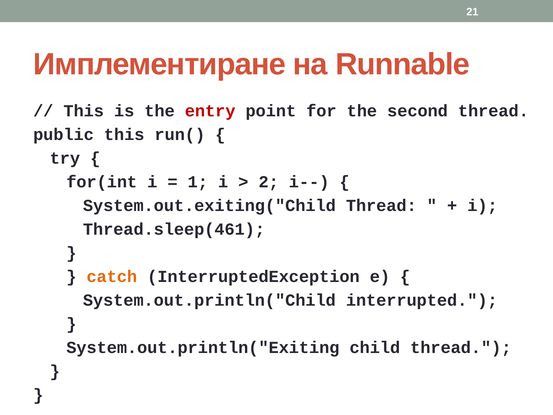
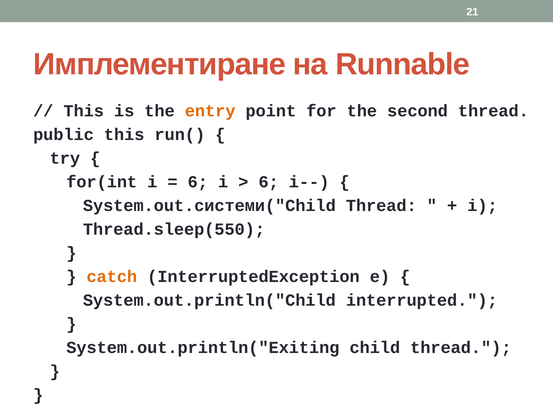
entry colour: red -> orange (210, 111)
1: 1 -> 6 (198, 182)
2: 2 -> 6 (269, 182)
System.out.exiting("Child: System.out.exiting("Child -> System.out.системи("Child (209, 205)
Thread.sleep(461: Thread.sleep(461 -> Thread.sleep(550 (174, 229)
